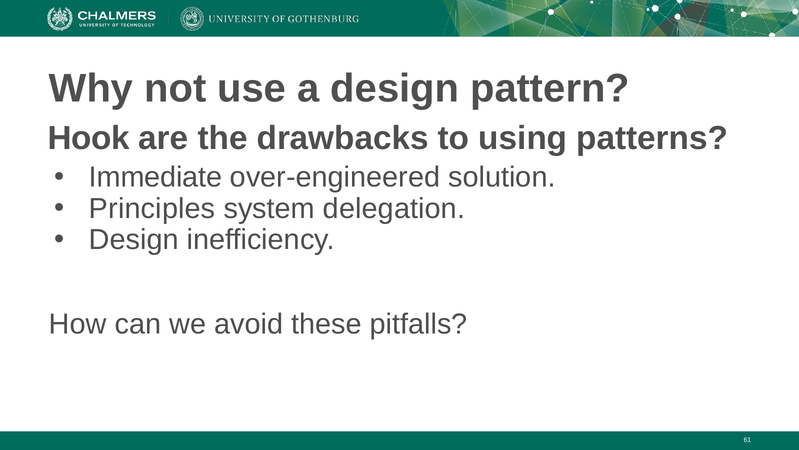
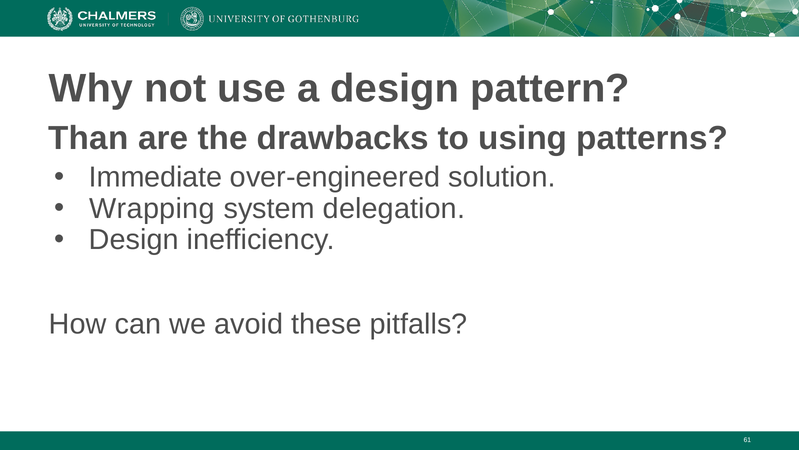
Hook: Hook -> Than (88, 138)
Principles: Principles -> Wrapping (152, 208)
